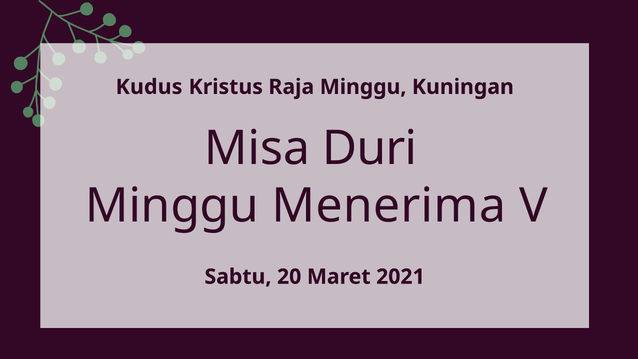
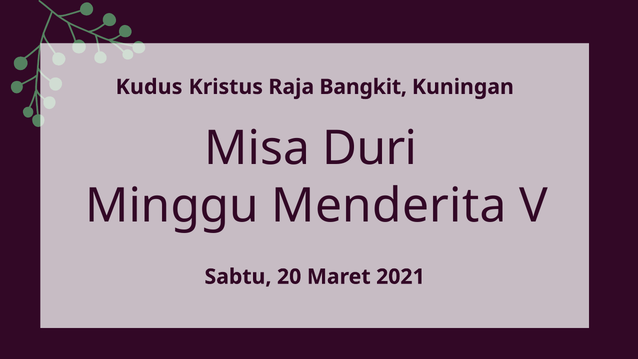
Raja Minggu: Minggu -> Bangkit (363, 87)
Menerima: Menerima -> Menderita (389, 206)
